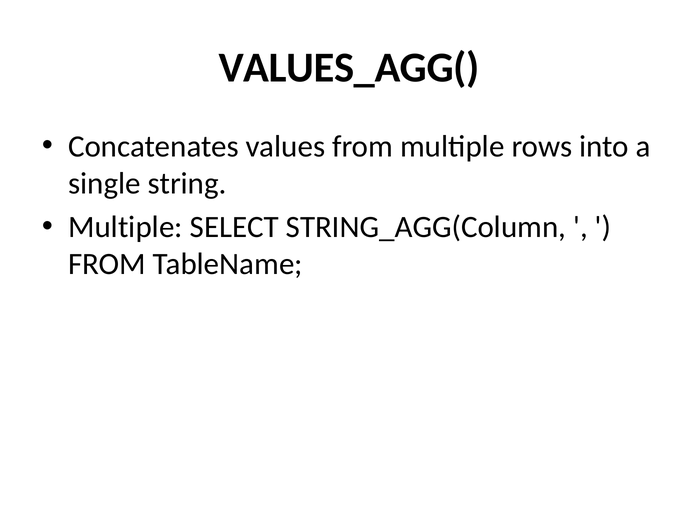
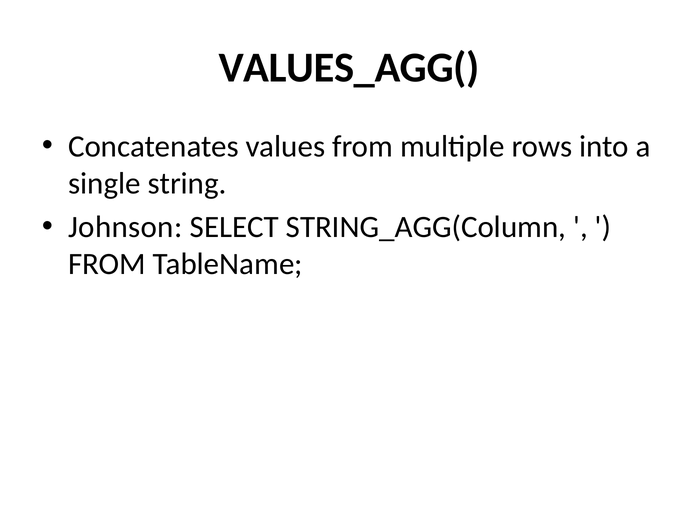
Multiple: Multiple -> Johnson (125, 227)
